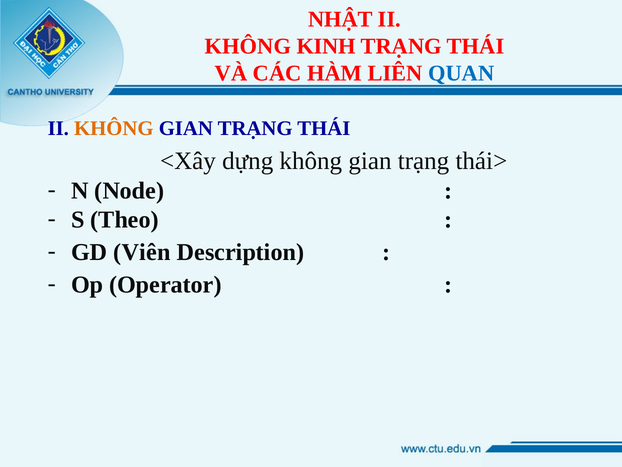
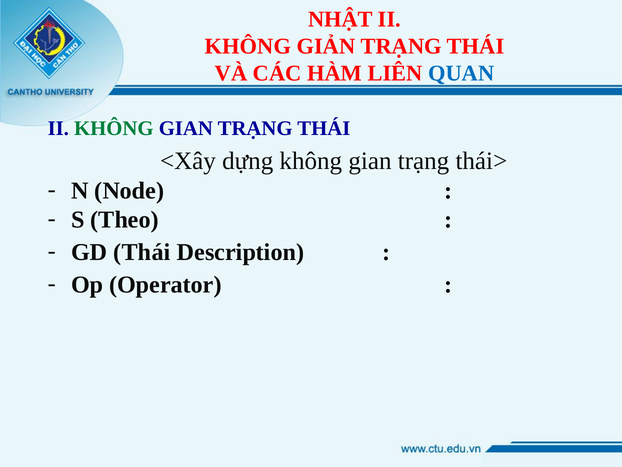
KINH: KINH -> GIẢN (326, 46)
KHÔNG colour: orange -> green (114, 128)
GD Viên: Viên -> Thái (142, 252)
